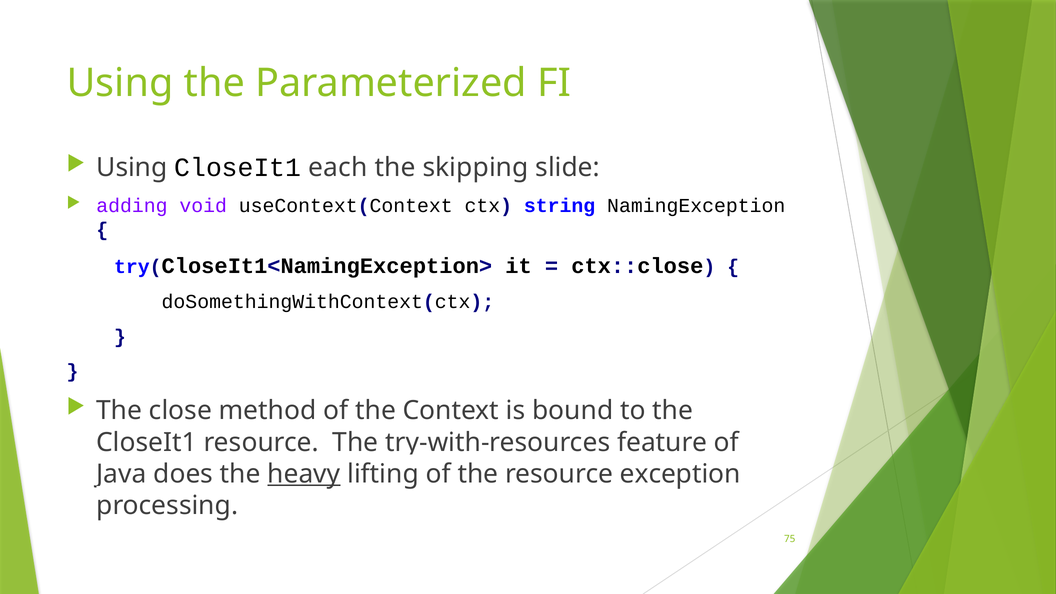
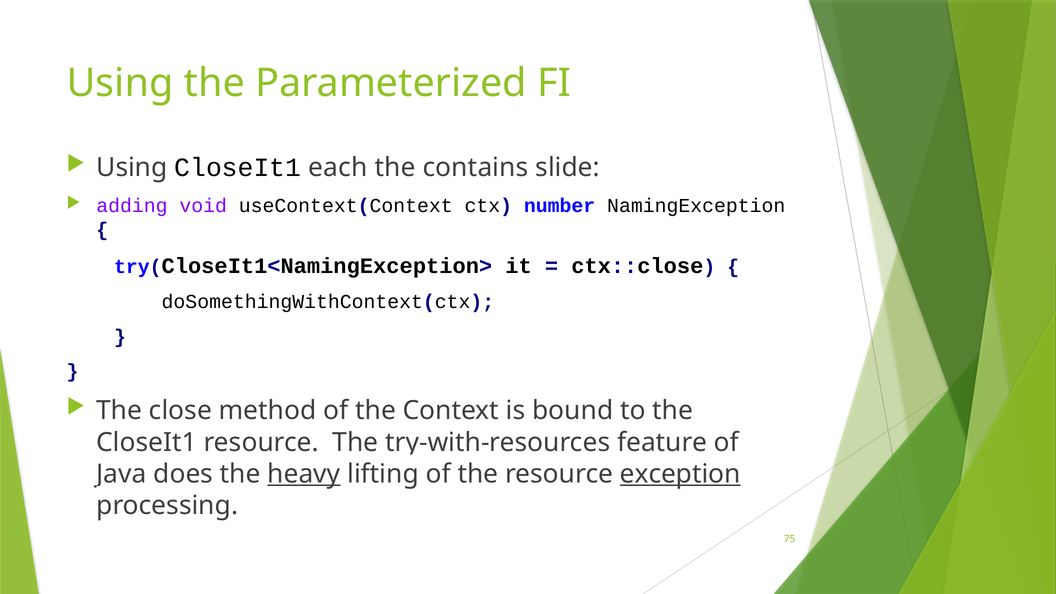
skipping: skipping -> contains (476, 168)
string: string -> number (560, 206)
exception underline: none -> present (680, 474)
